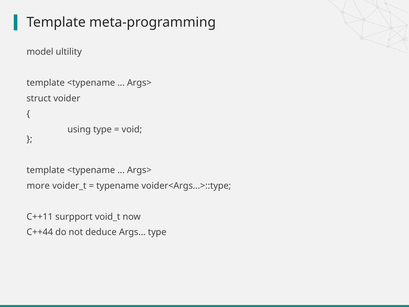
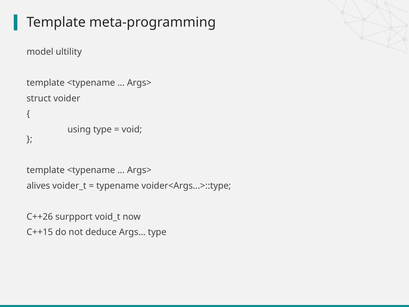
more: more -> alives (38, 186)
C++11: C++11 -> C++26 (40, 217)
C++44: C++44 -> C++15 (40, 232)
